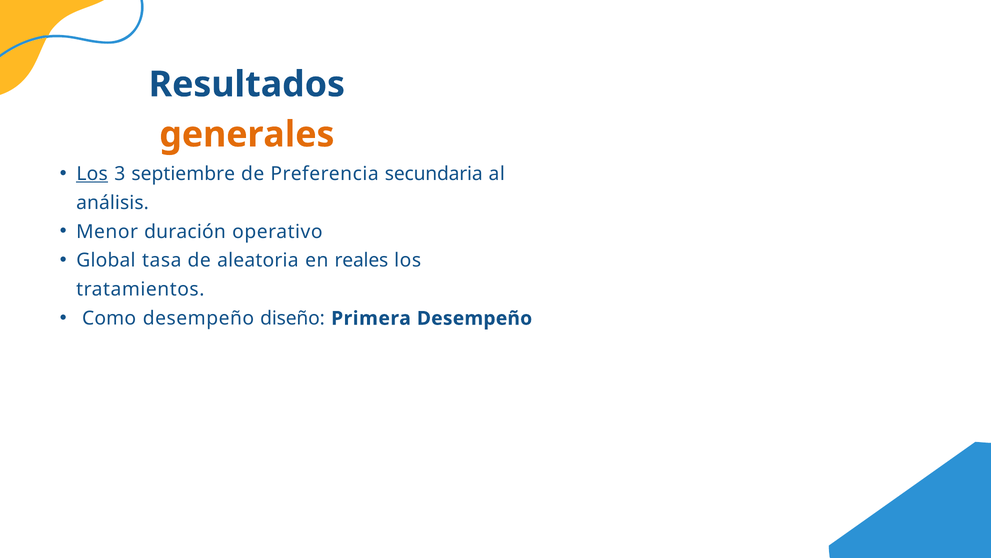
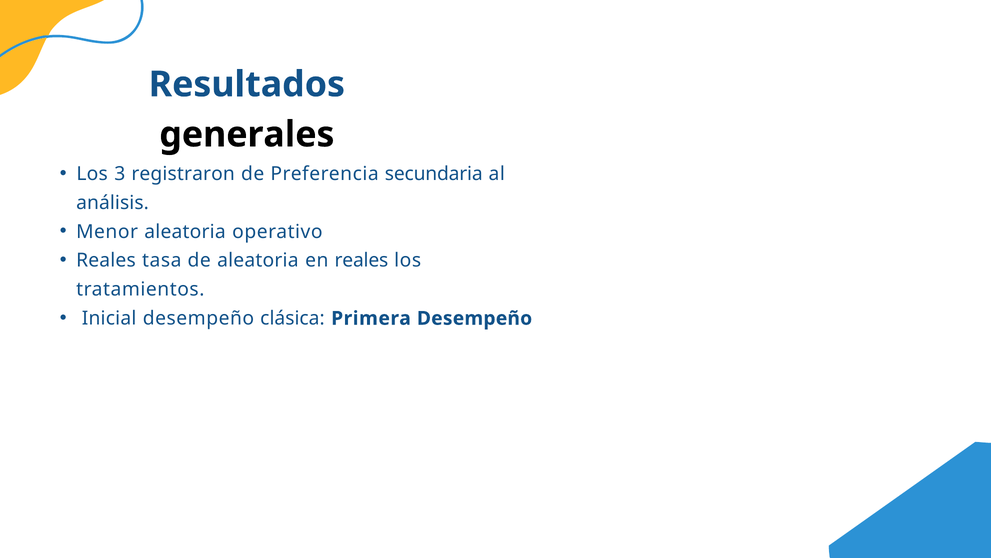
generales colour: orange -> black (247, 134)
Los underline: present -> none (92, 174)
septiembre: septiembre -> registraron (183, 174)
Menor duración: duración -> aleatoria (185, 231)
Global: Global -> Reales (106, 260)
Como: Como -> Inicial (109, 318)
diseño: diseño -> clásica (292, 318)
